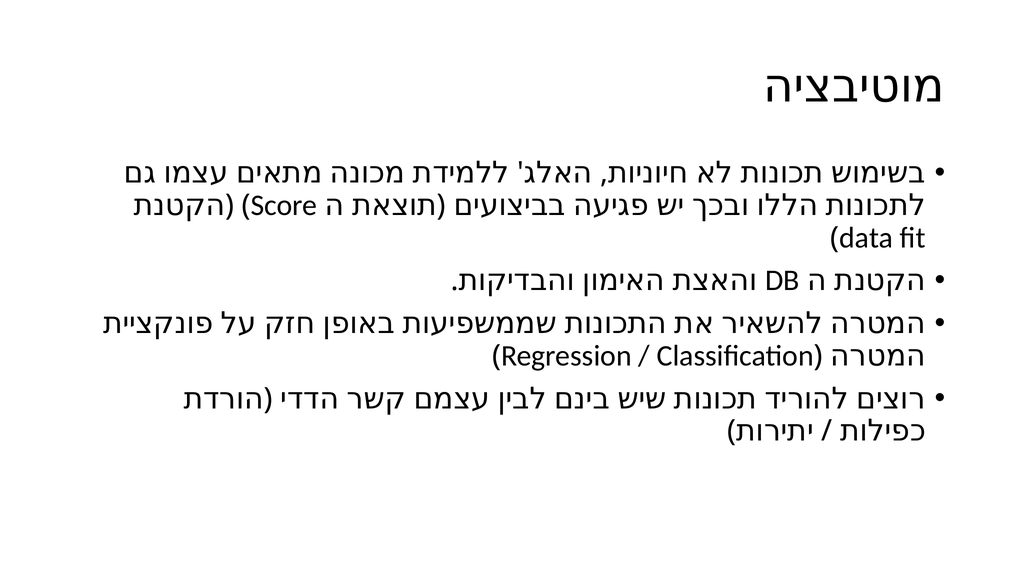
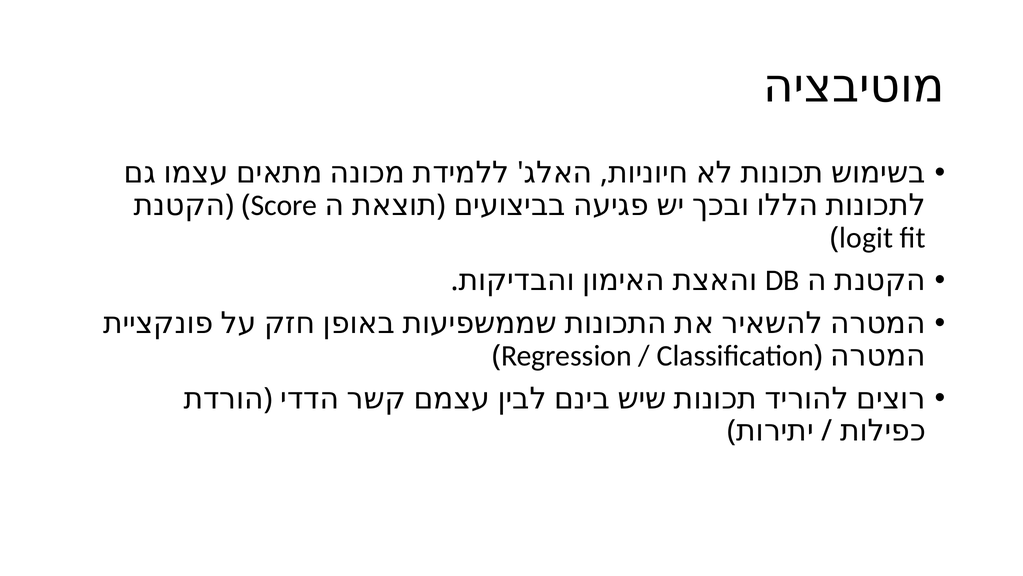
data: data -> logit (866, 237)
